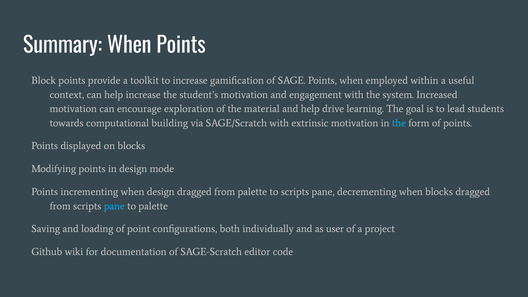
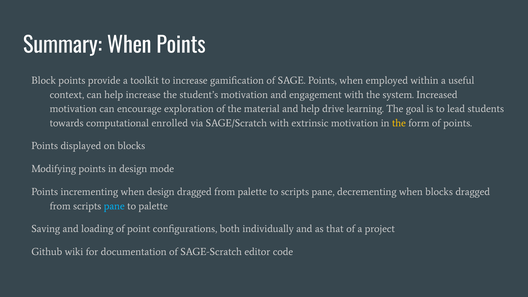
building: building -> enrolled (170, 123)
the colour: light blue -> yellow (399, 123)
user: user -> that (335, 229)
